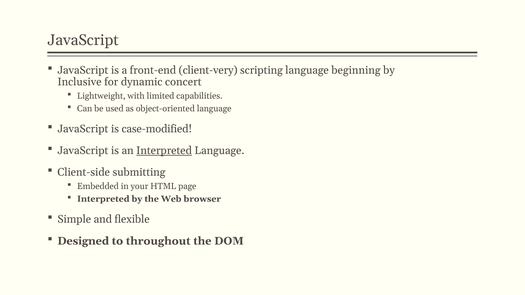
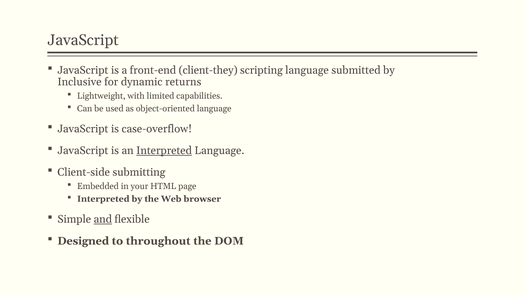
client-very: client-very -> client-they (208, 70)
beginning: beginning -> submitted (356, 70)
concert: concert -> returns (183, 82)
case-modified: case-modified -> case-overflow (157, 129)
and underline: none -> present (103, 220)
